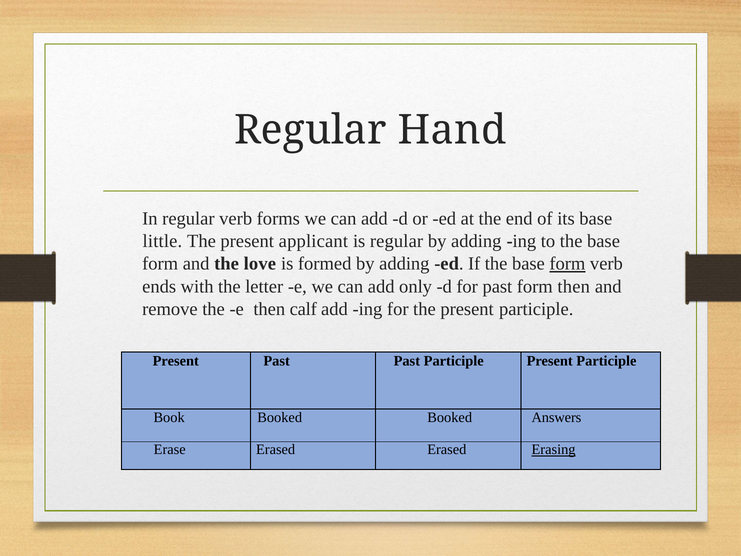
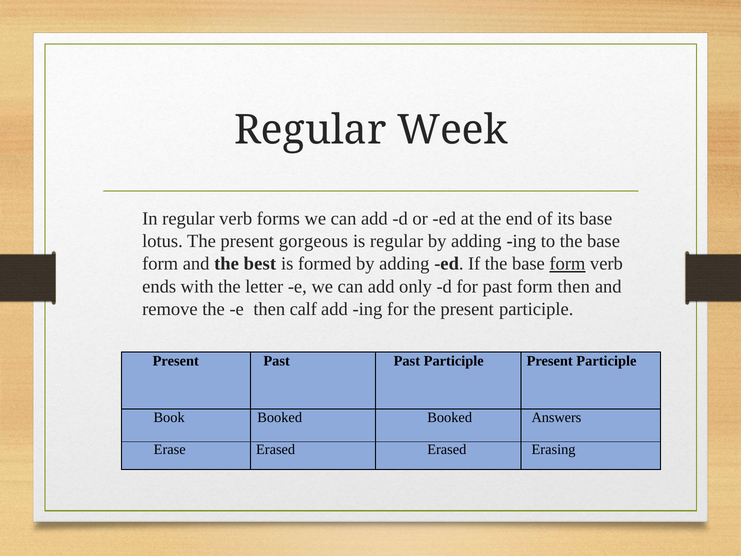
Hand: Hand -> Week (452, 130)
little: little -> lotus (163, 241)
applicant: applicant -> gorgeous (313, 241)
love: love -> best (260, 264)
Erasing underline: present -> none (554, 450)
